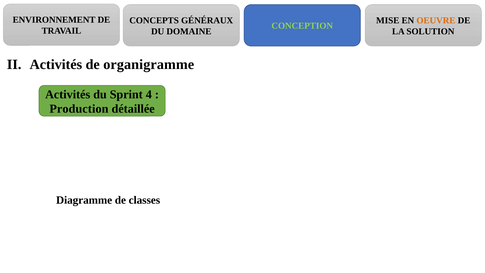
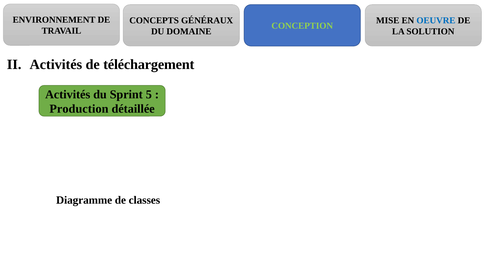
OEUVRE colour: orange -> blue (436, 20)
organigramme: organigramme -> téléchargement (149, 65)
4: 4 -> 5 (149, 94)
